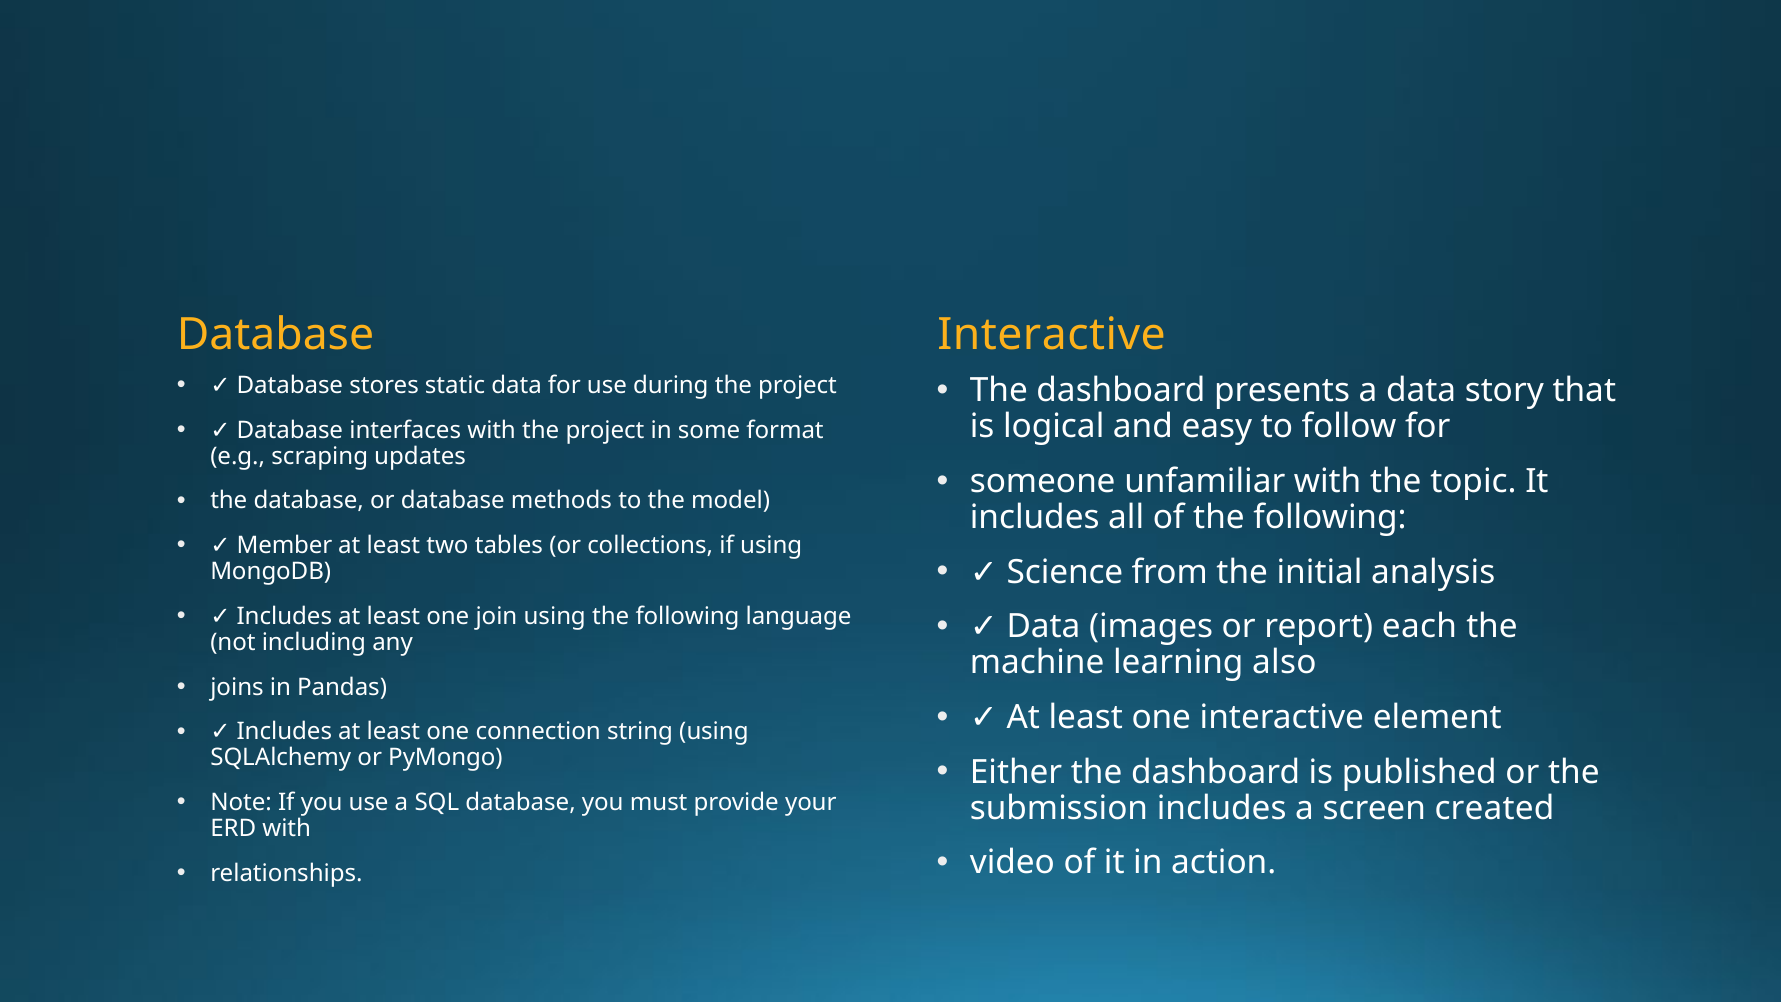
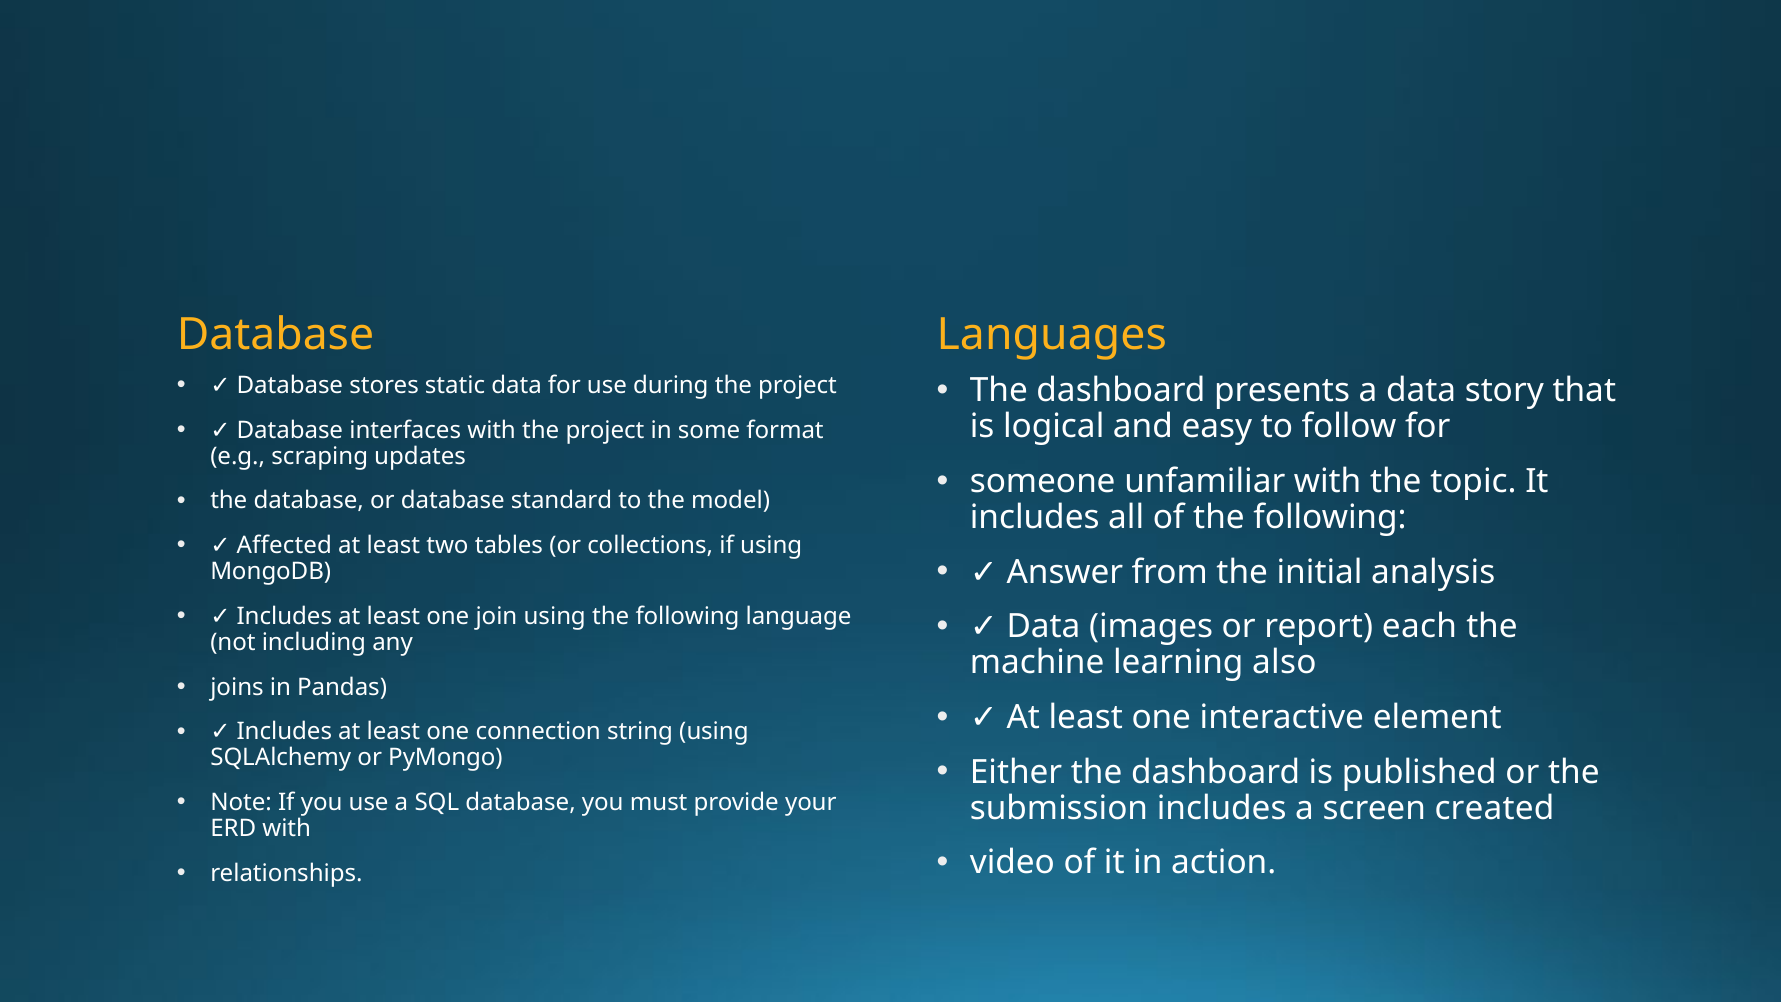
Interactive: Interactive -> Languages (1052, 335)
methods: methods -> standard (562, 501)
Member: Member -> Affected (284, 546)
Science: Science -> Answer (1065, 572)
